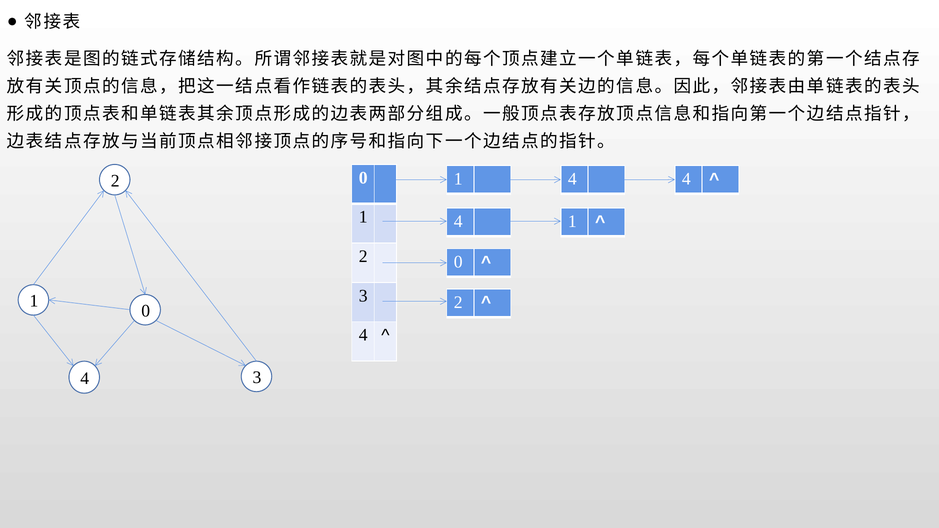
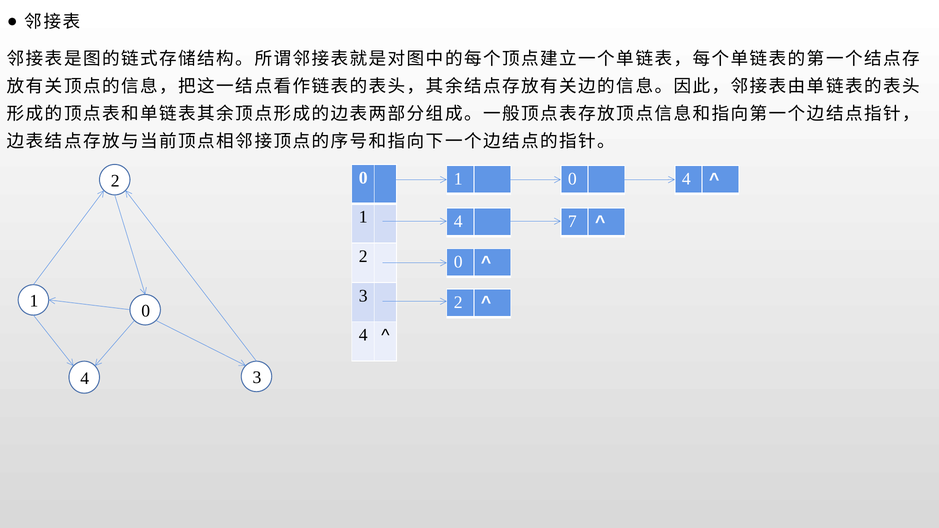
4: 4 -> 0 (572, 179)
4 1: 1 -> 7 (572, 222)
